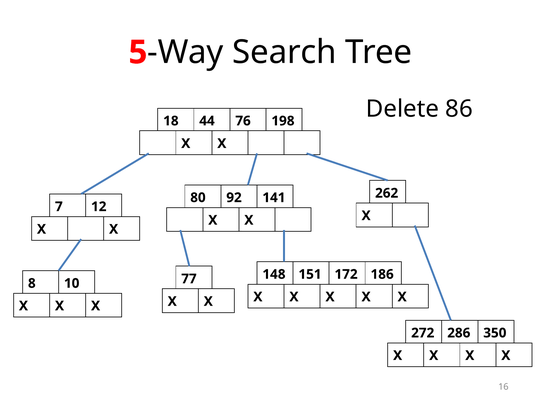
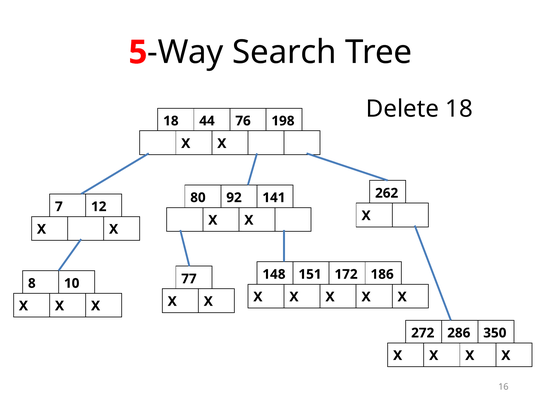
Delete 86: 86 -> 18 (459, 109)
